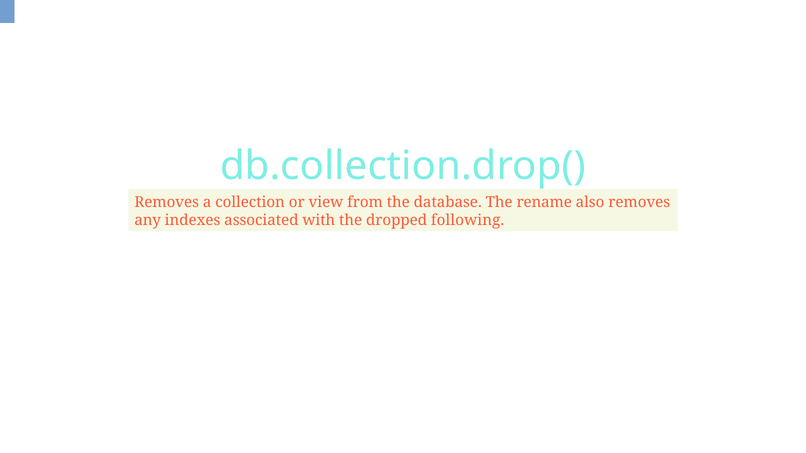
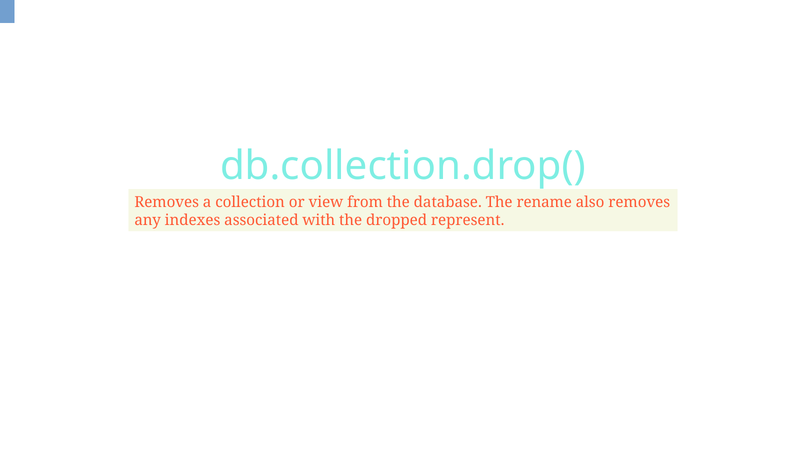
following: following -> represent (468, 220)
